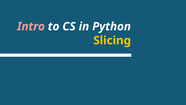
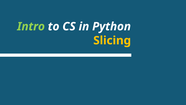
Intro colour: pink -> light green (31, 26)
